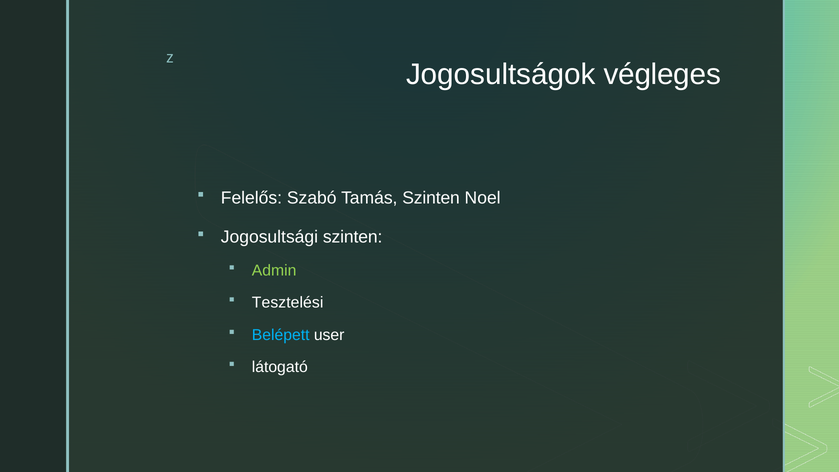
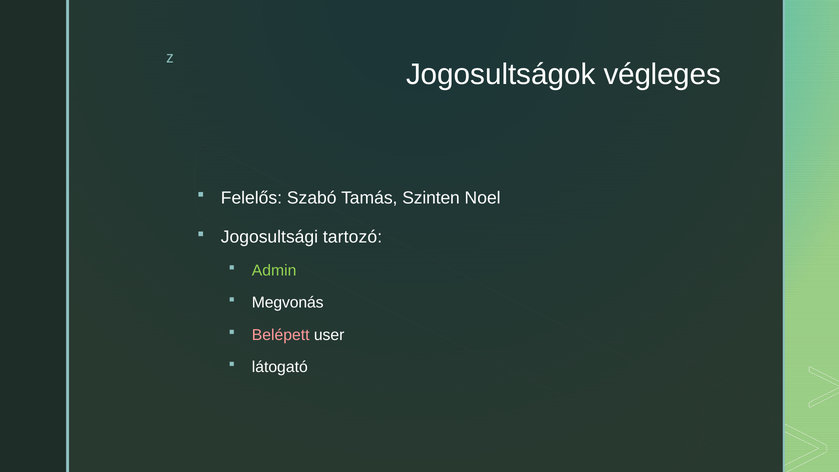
Jogosultsági szinten: szinten -> tartozó (352, 237)
Tesztelési: Tesztelési -> Megvonás (288, 303)
Belépett colour: light blue -> pink (281, 335)
